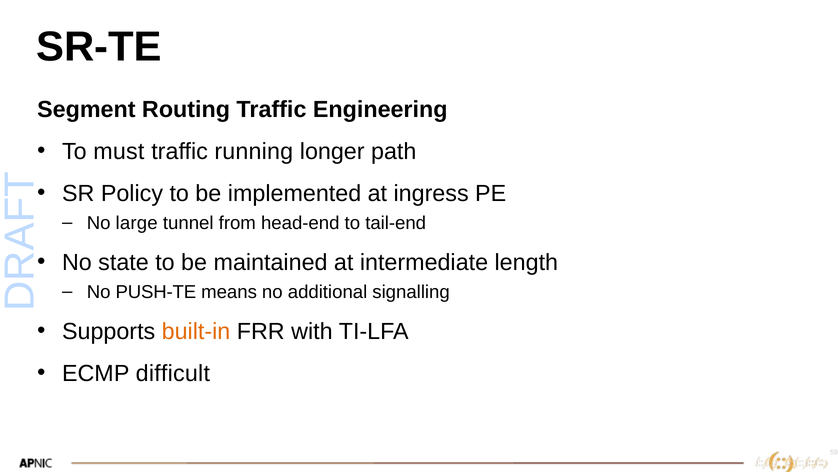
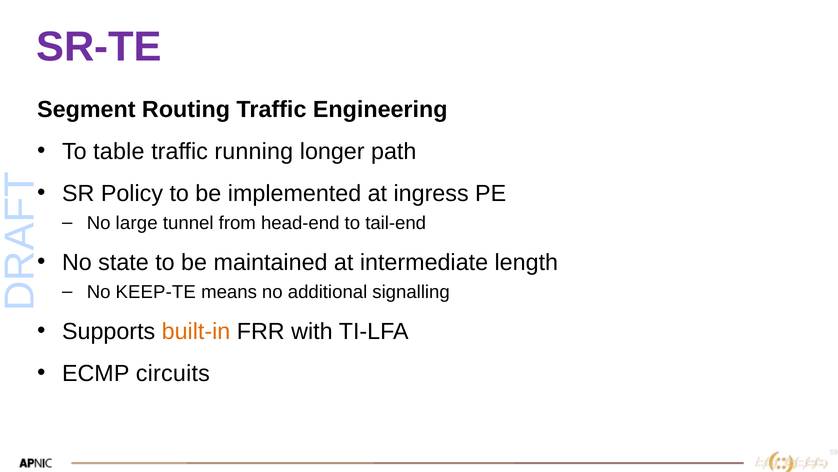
SR-TE colour: black -> purple (99, 47)
must: must -> table (119, 151)
PUSH-TE: PUSH-TE -> KEEP-TE (156, 292)
difficult: difficult -> circuits (173, 373)
